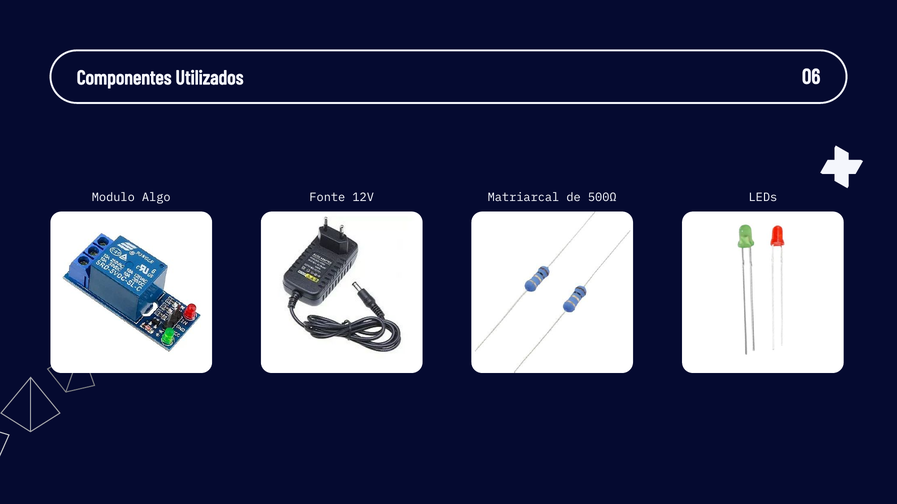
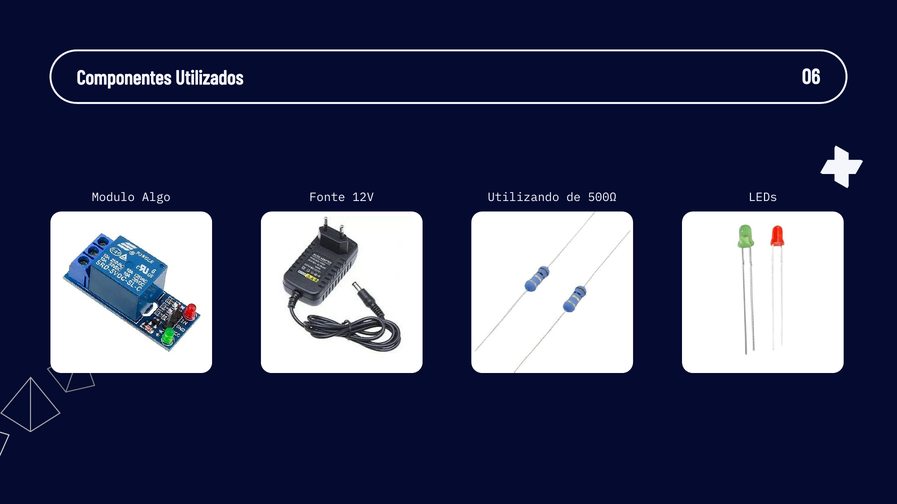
Matriarcal: Matriarcal -> Utilizando (523, 198)
